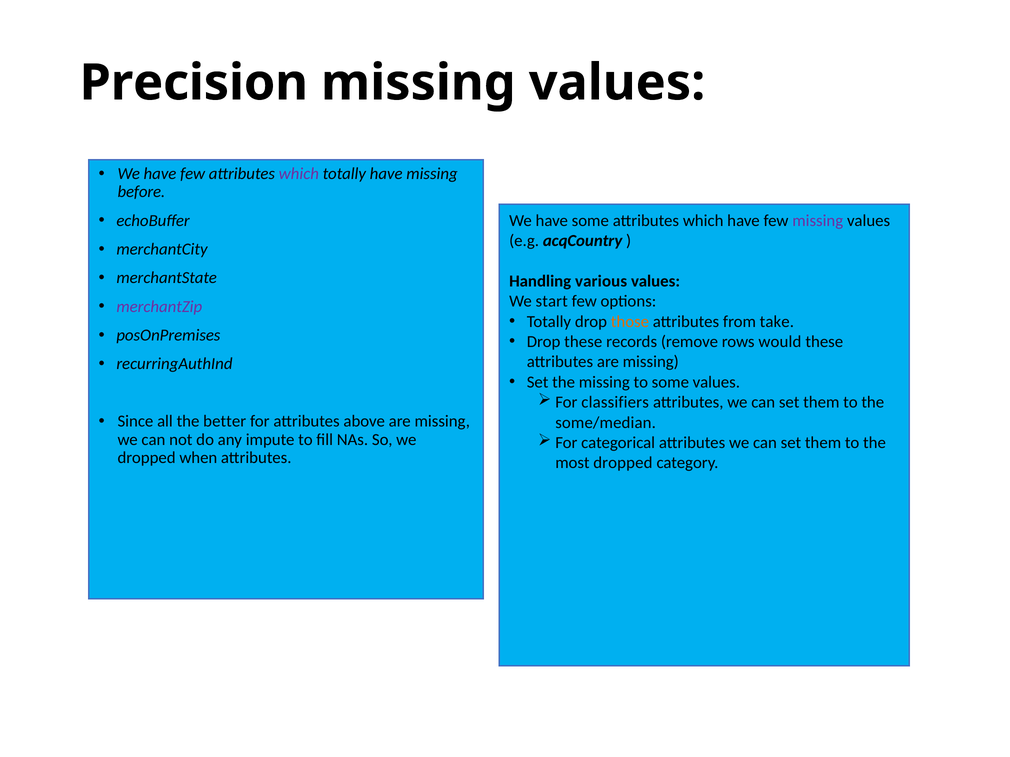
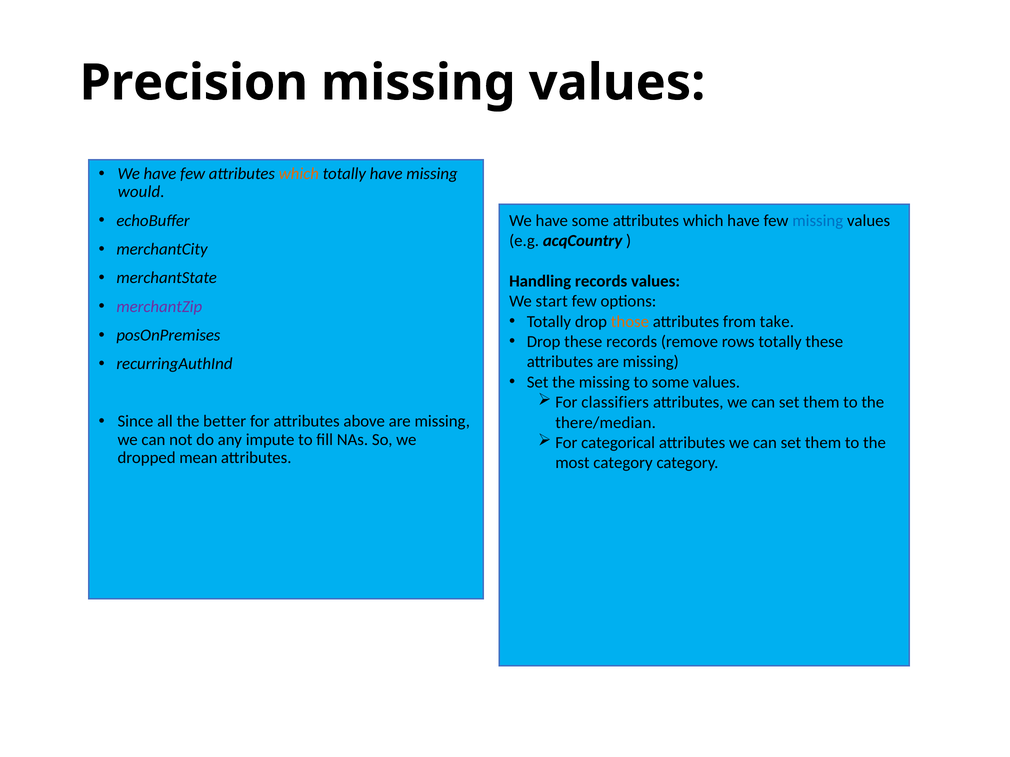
which colour: purple -> orange (299, 174)
before: before -> would (141, 192)
missing colour: purple -> blue (818, 221)
Handling various: various -> records (601, 281)
rows would: would -> totally (780, 342)
some/median: some/median -> there/median (606, 423)
when: when -> mean (198, 458)
most dropped: dropped -> category (623, 463)
